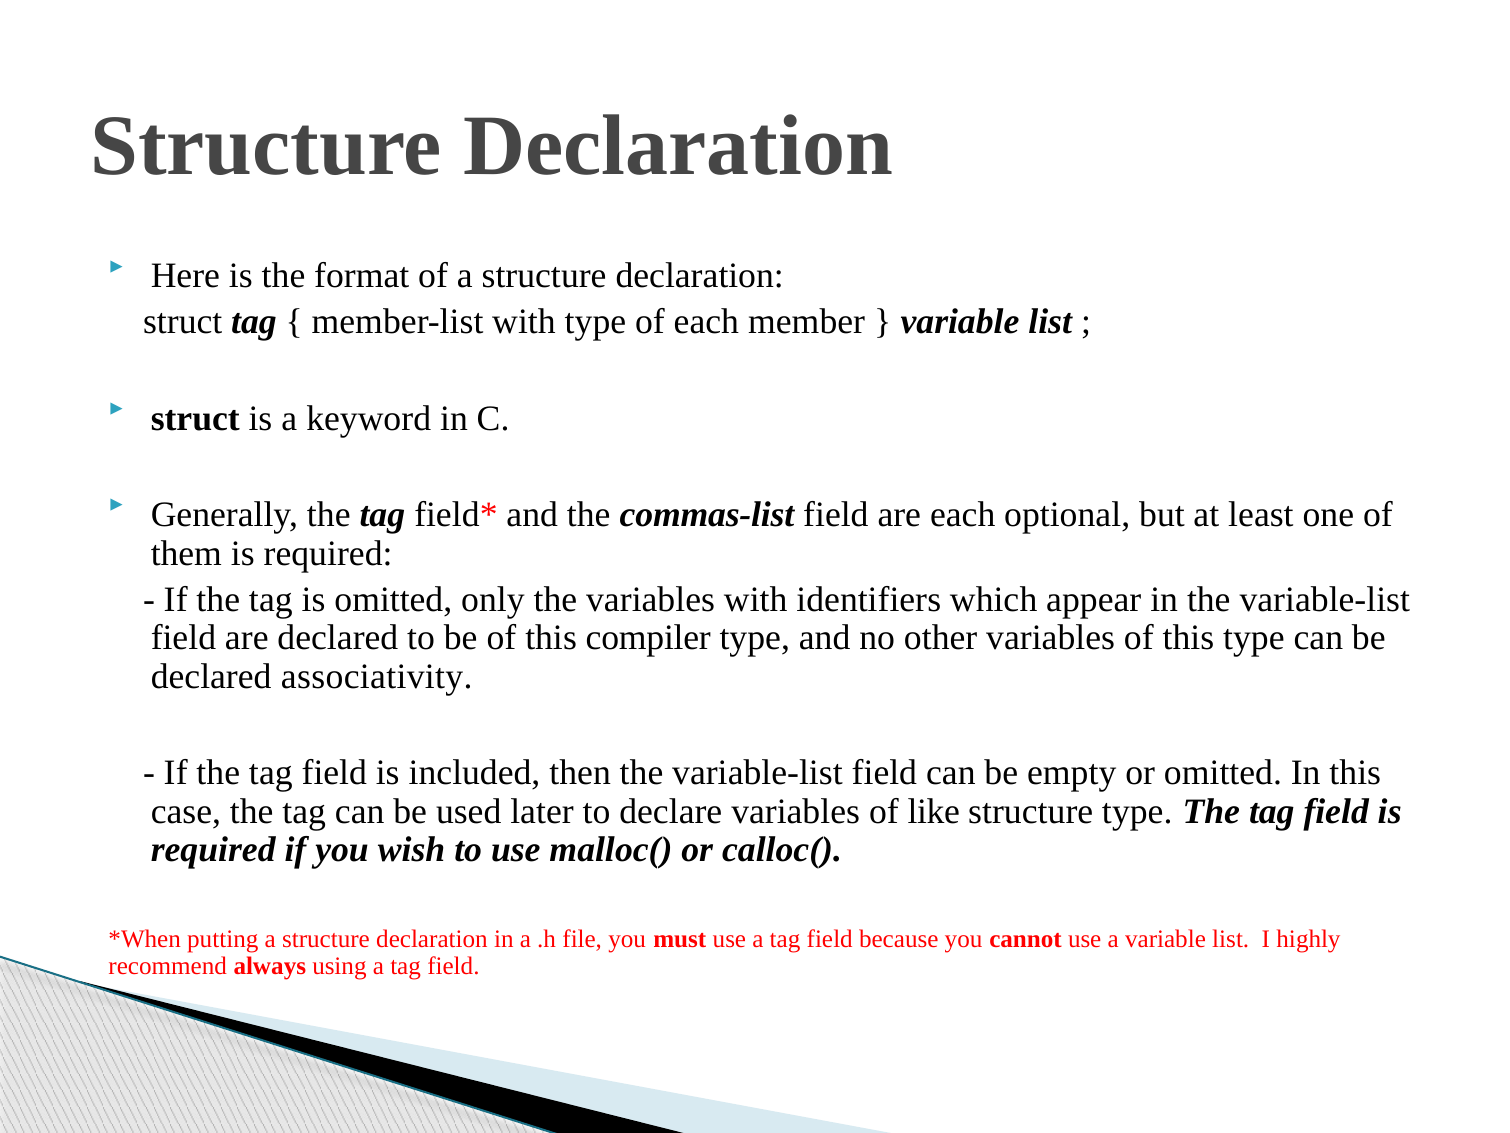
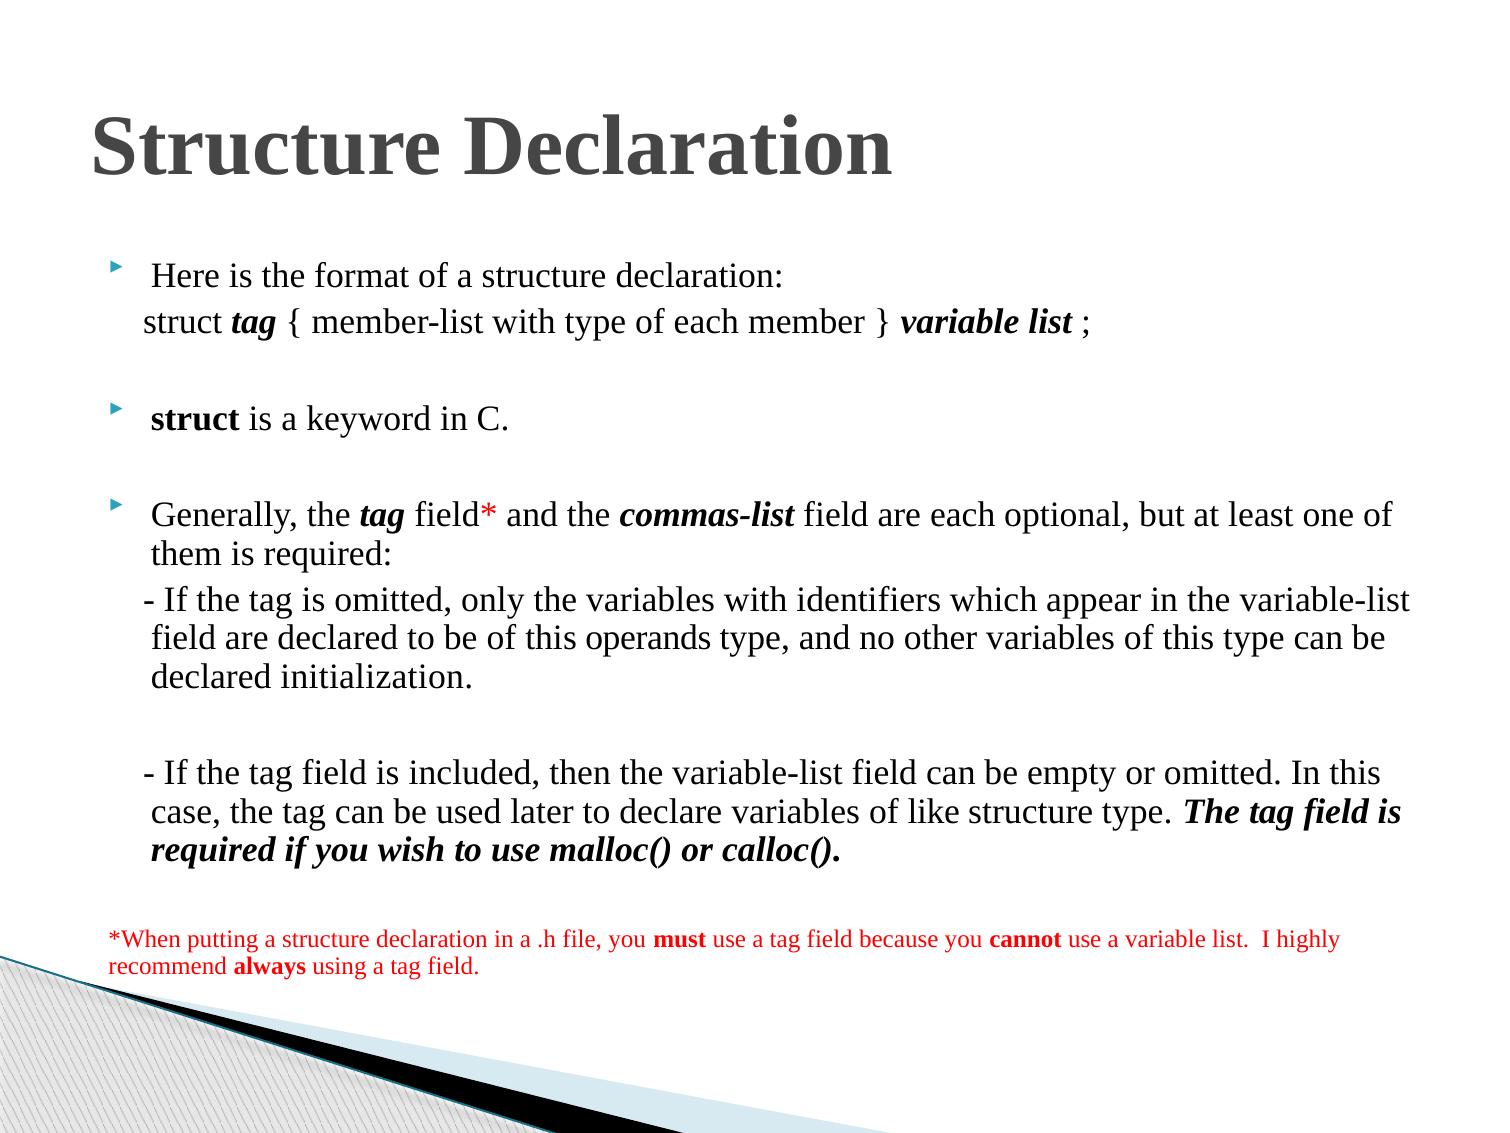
compiler: compiler -> operands (648, 638)
associativity: associativity -> initialization (377, 676)
